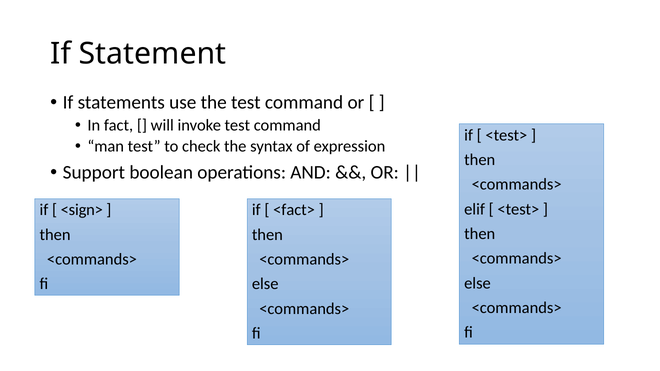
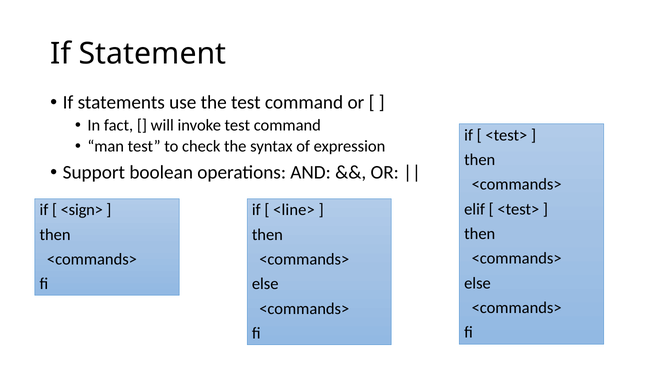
<fact>: <fact> -> <line> (294, 210)
